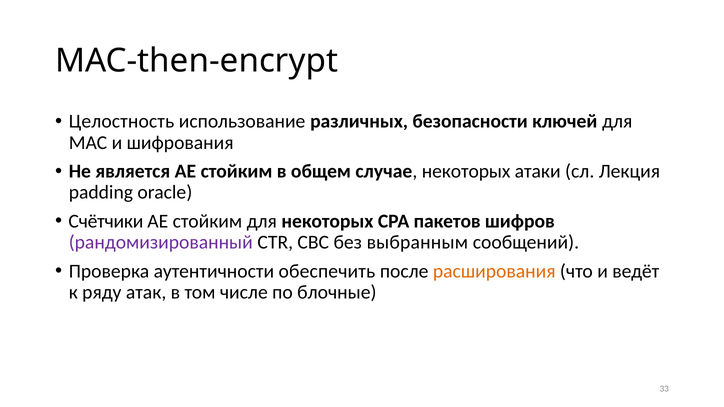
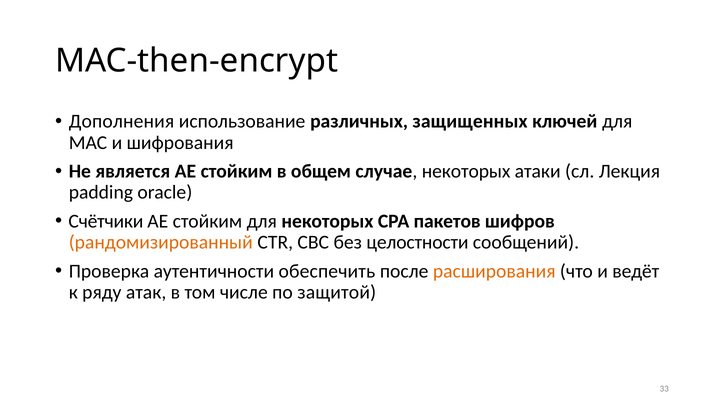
Целостность: Целостность -> Дополнения (121, 122)
безопасности: безопасности -> защищенных (470, 122)
рандомизированный colour: purple -> orange (161, 242)
выбранным: выбранным -> целостности (418, 242)
блочные: блочные -> защитой (337, 292)
